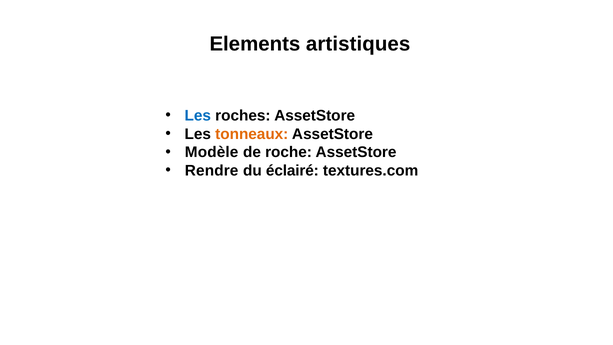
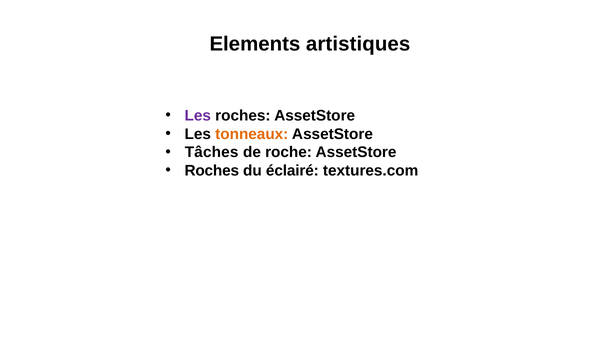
Les colour: blue -> purple (198, 115)
Modèle: Modèle -> Tâches (212, 152)
Rendre: Rendre -> Roches (212, 171)
